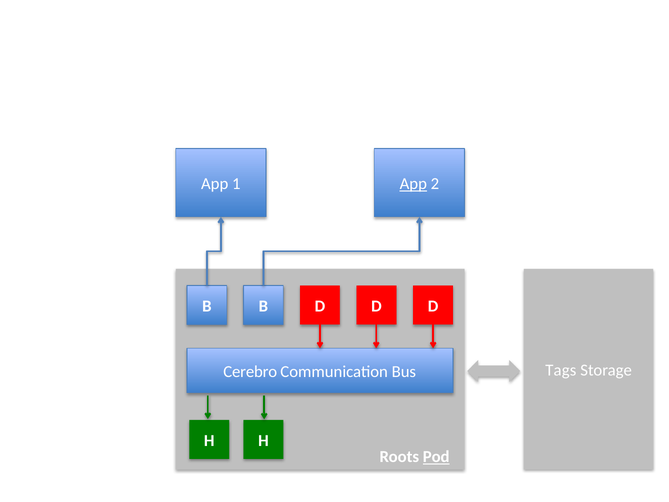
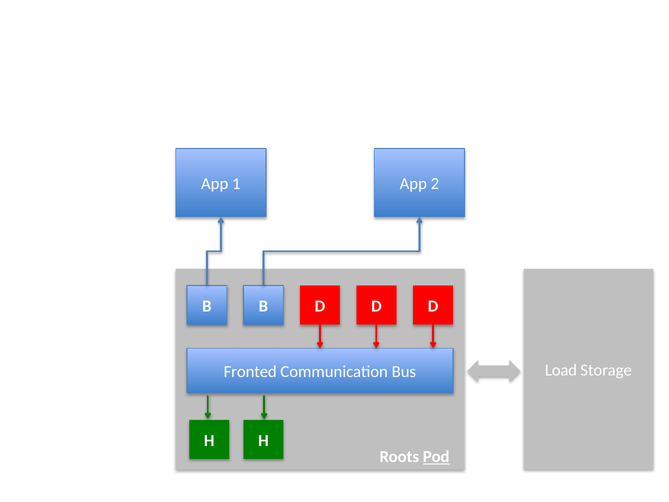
App underline: present -> none (413, 184)
Cerebro: Cerebro -> Fronted (250, 371)
Tags: Tags -> Load (561, 370)
